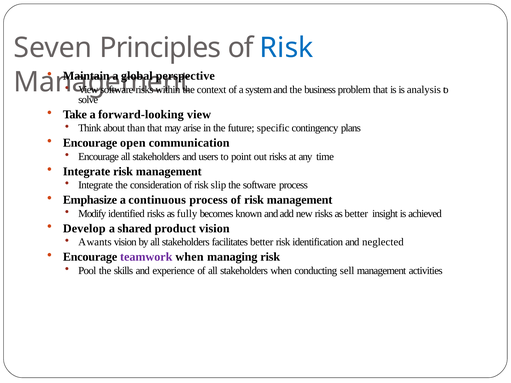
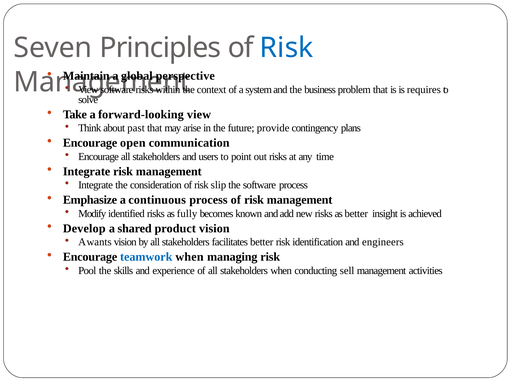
analysis: analysis -> requires (424, 90)
than: than -> past (136, 128)
specific: specific -> provide (273, 128)
neglected: neglected -> engineers (383, 242)
teamwork colour: purple -> blue (146, 257)
